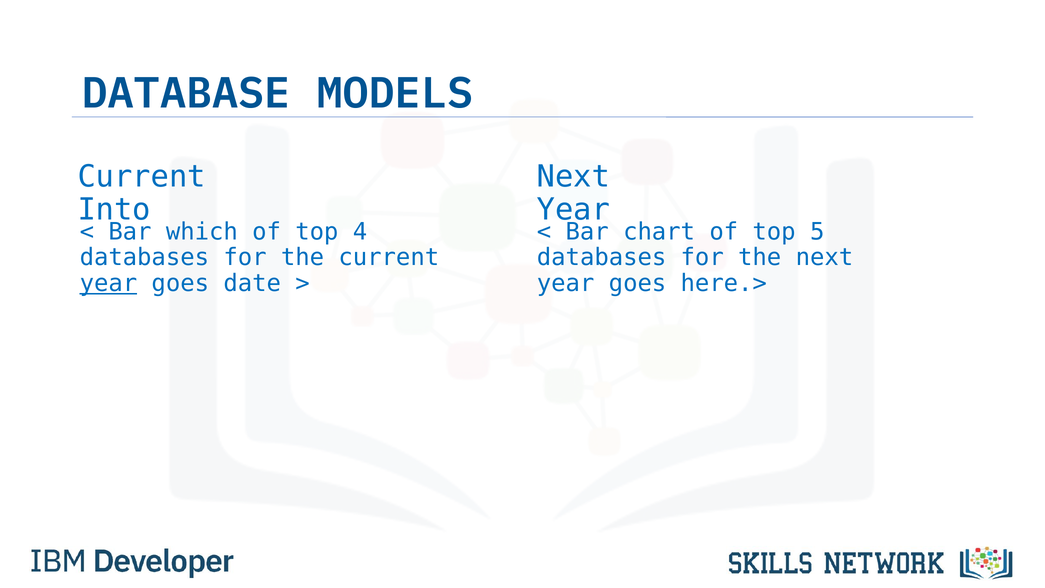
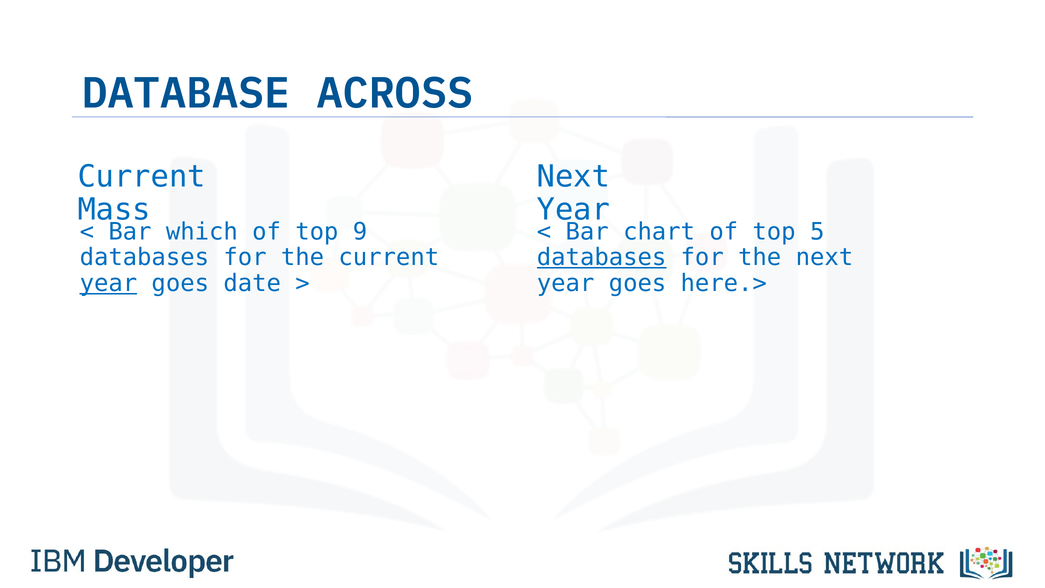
MODELS: MODELS -> ACROSS (395, 93)
Into: Into -> Mass (114, 210)
4: 4 -> 9 (360, 232)
databases underline: none -> present (602, 257)
